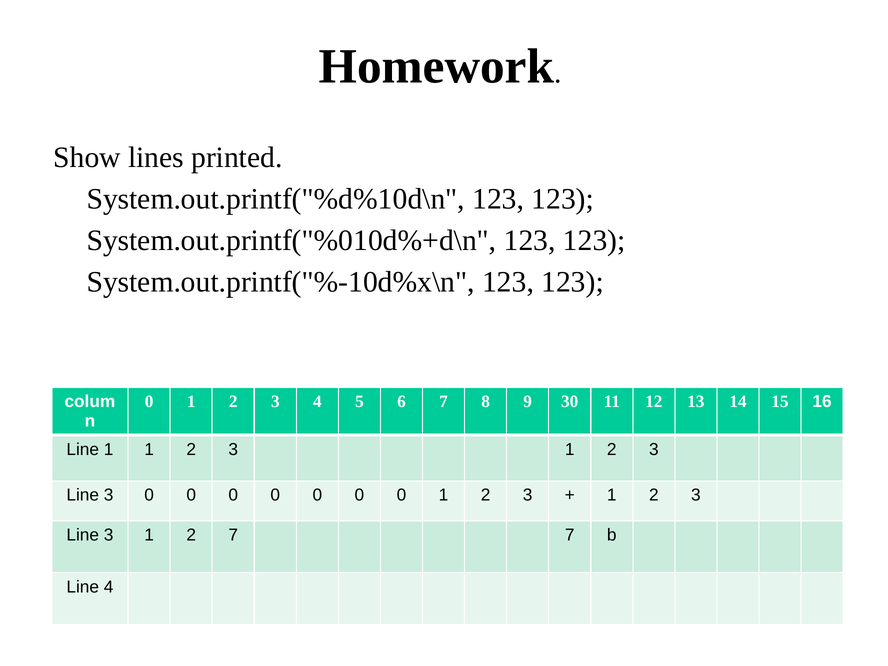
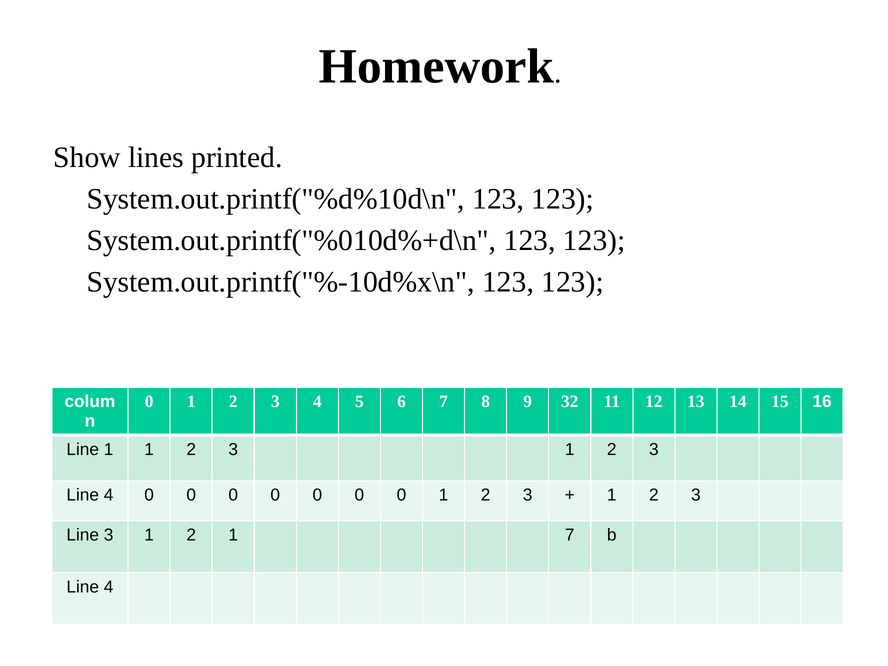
30: 30 -> 32 (570, 401)
3: 3 -> 4 (109, 495)
2 7: 7 -> 1 (233, 535)
